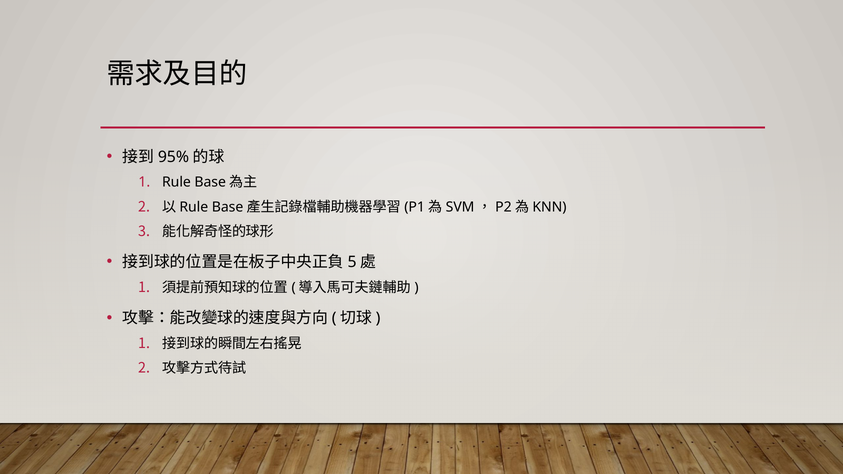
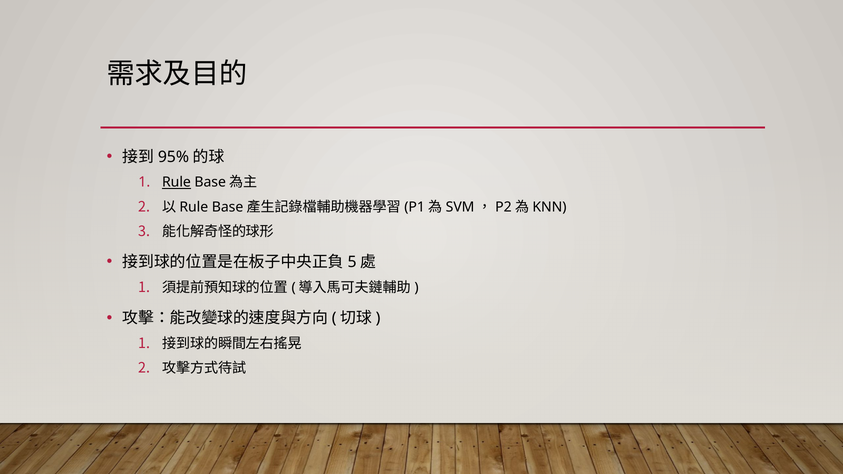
Rule underline: none -> present (176, 182)
